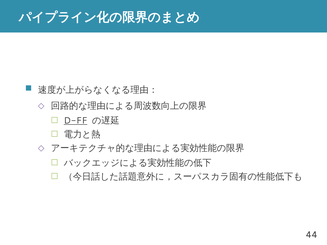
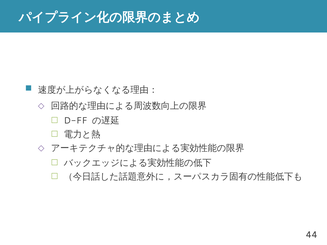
D-FF underline: present -> none (76, 121)
